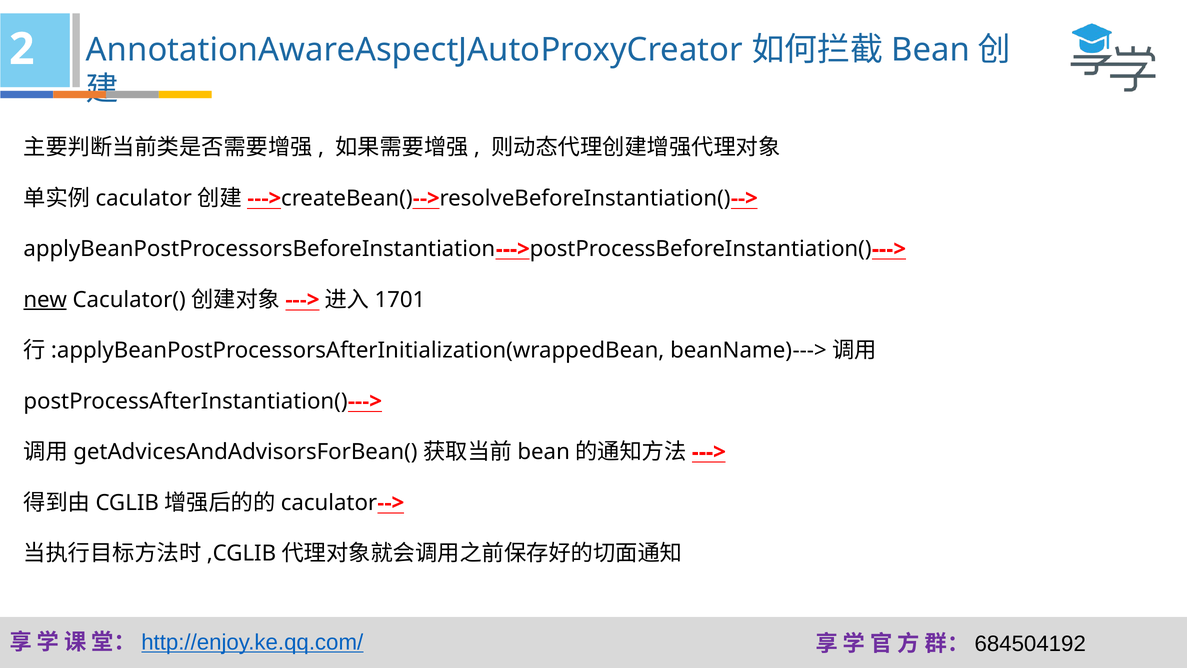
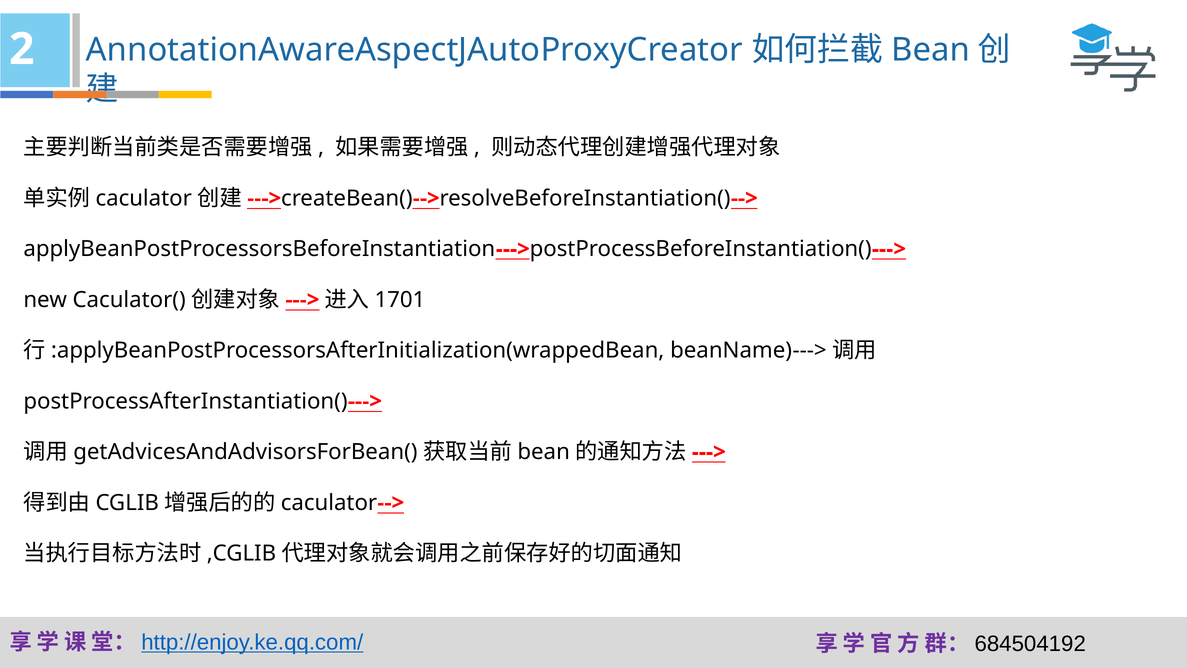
new underline: present -> none (45, 300)
